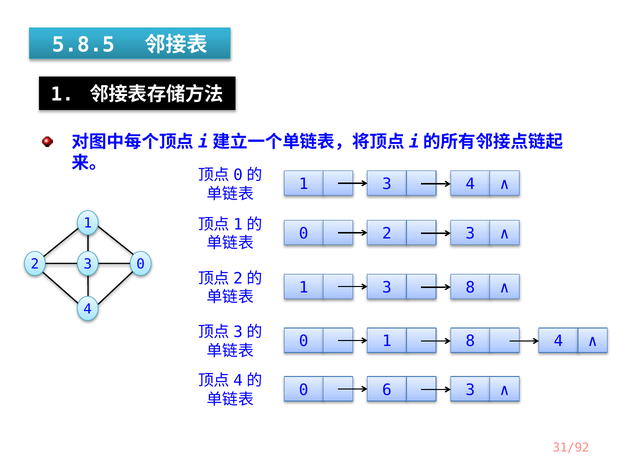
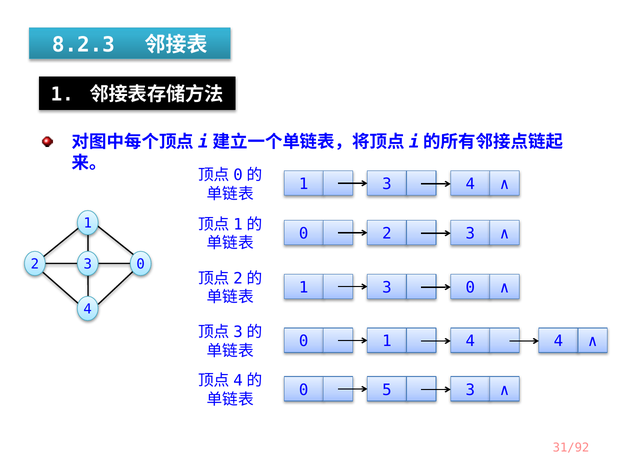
5.8.5: 5.8.5 -> 8.2.3 (83, 45)
8: 8 -> 0 (470, 288)
1 8: 8 -> 4 (470, 342)
6: 6 -> 5 (387, 390)
